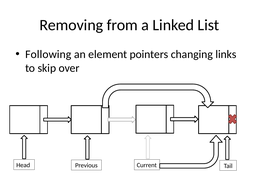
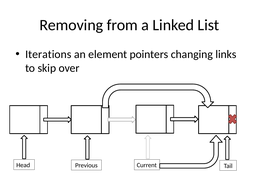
Following: Following -> Iterations (48, 54)
